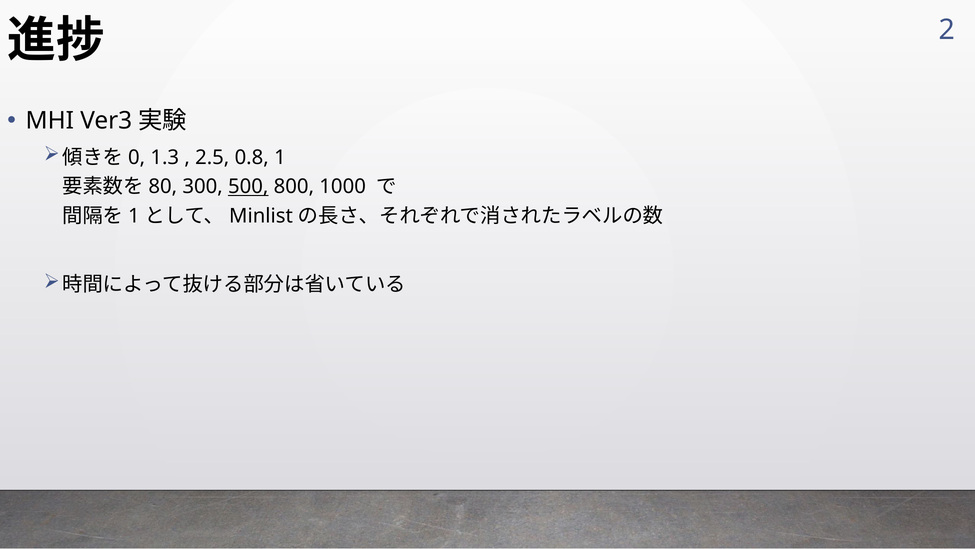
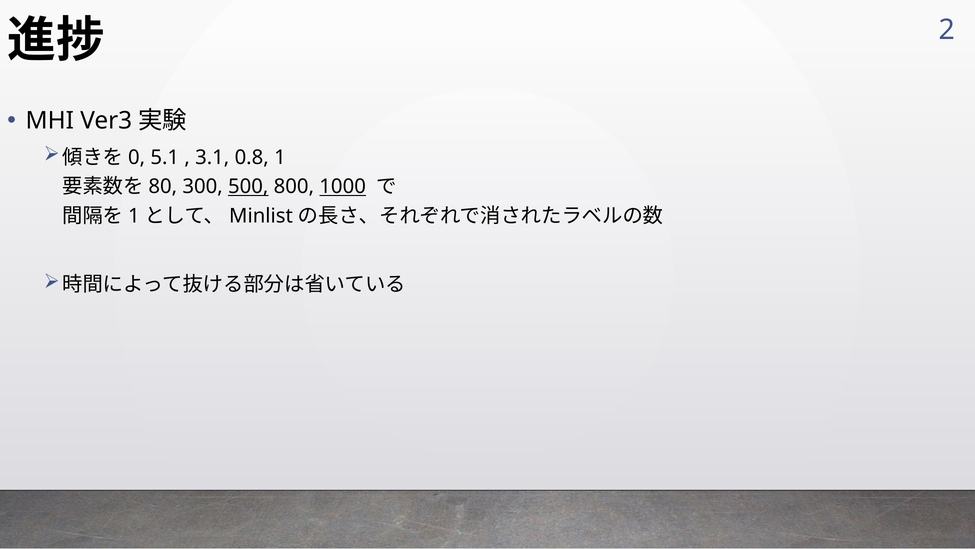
1.3: 1.3 -> 5.1 (165, 157)
2.5: 2.5 -> 3.1 (212, 157)
1000 underline: none -> present (343, 186)
